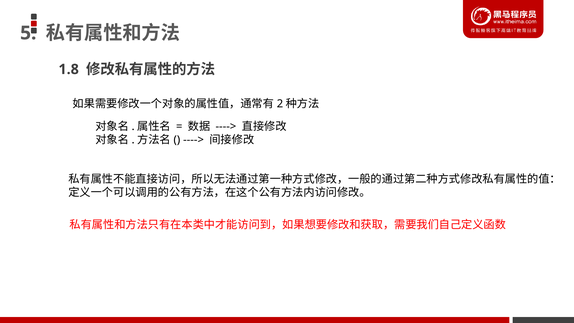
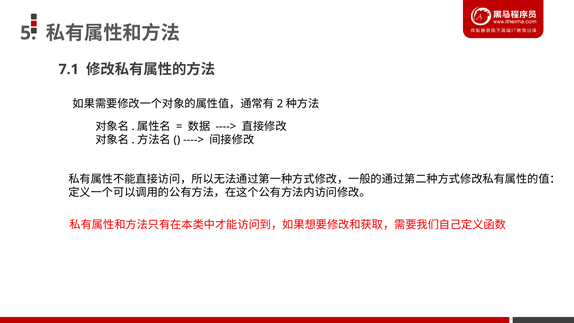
1.8: 1.8 -> 7.1 (69, 69)
